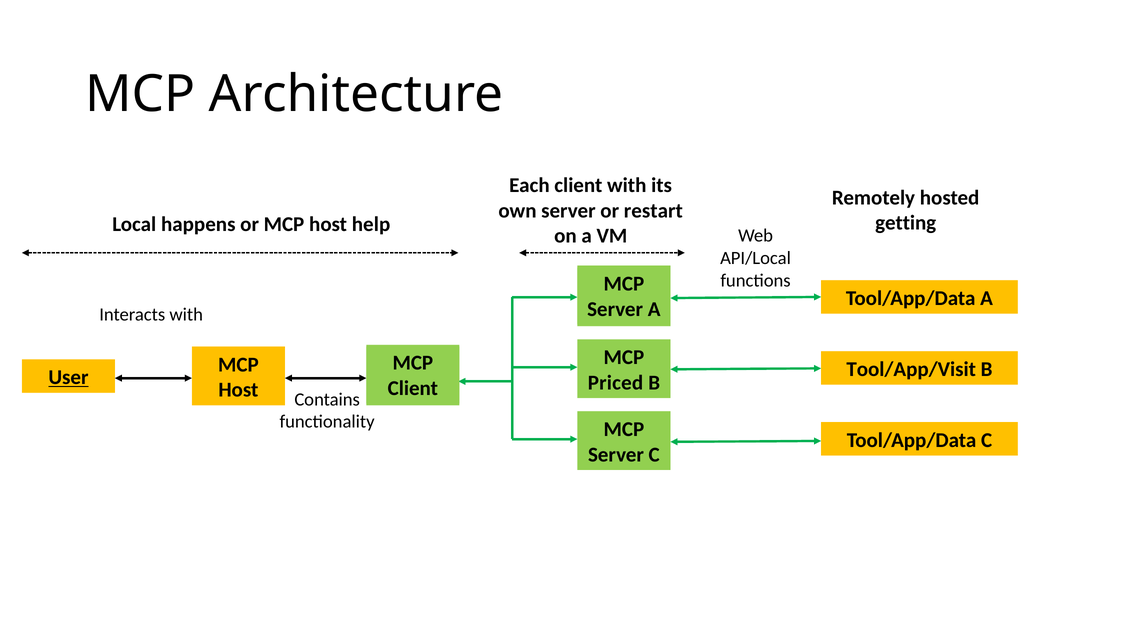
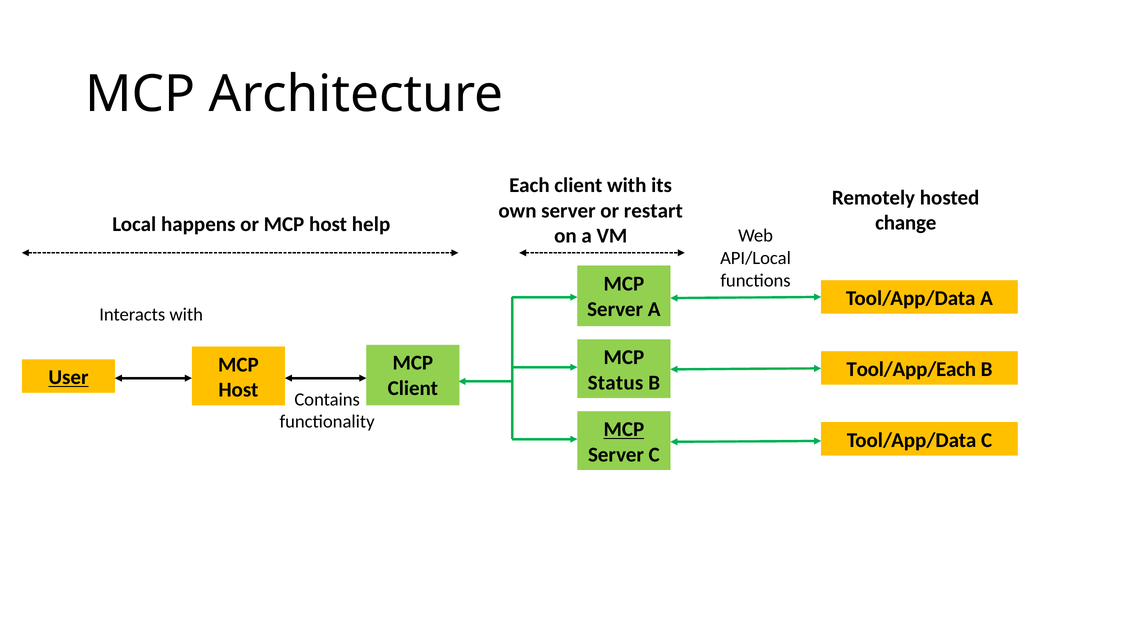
getting: getting -> change (906, 223)
Tool/App/Visit: Tool/App/Visit -> Tool/App/Each (911, 369)
Priced: Priced -> Status (615, 382)
MCP underline: none -> present (624, 429)
